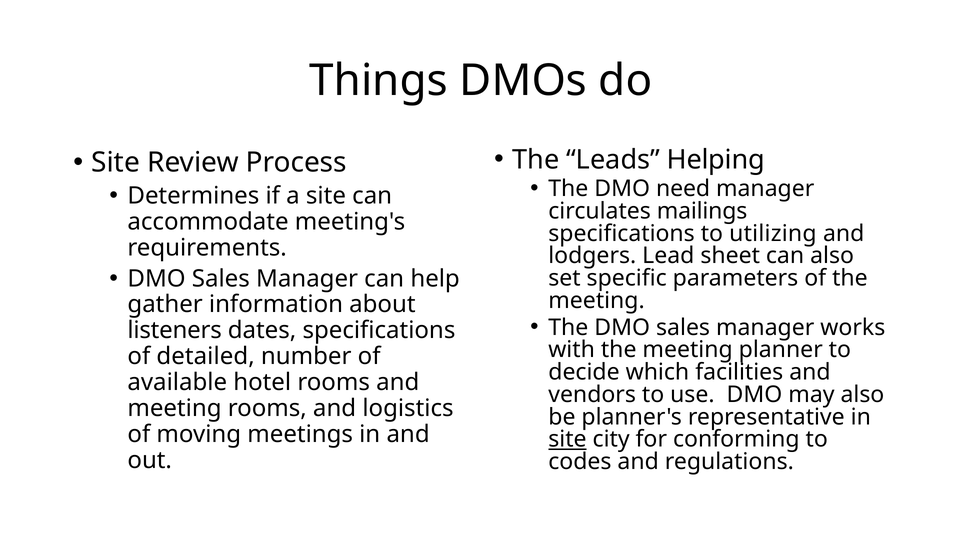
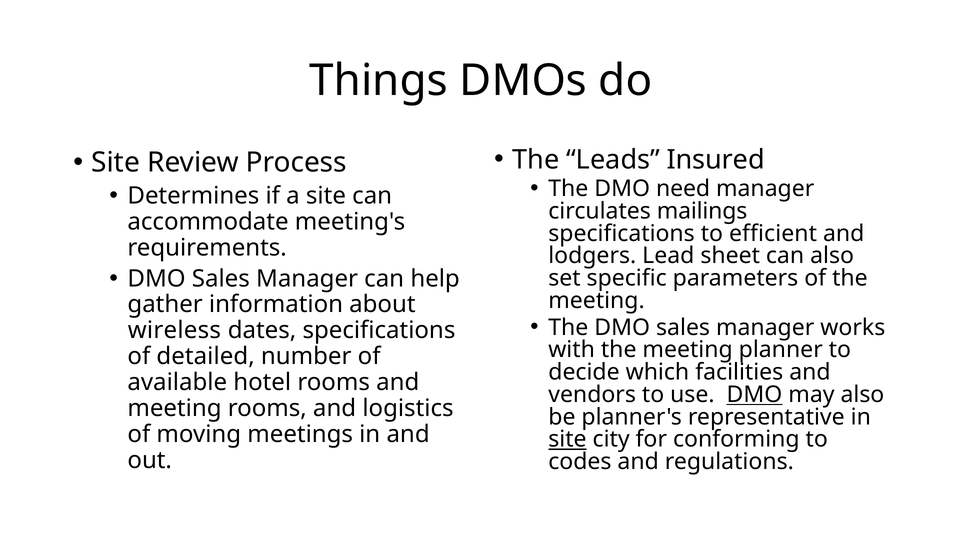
Helping: Helping -> Insured (716, 160)
utilizing: utilizing -> efficient (773, 234)
listeners: listeners -> wireless (174, 331)
DMO underline: none -> present (754, 395)
